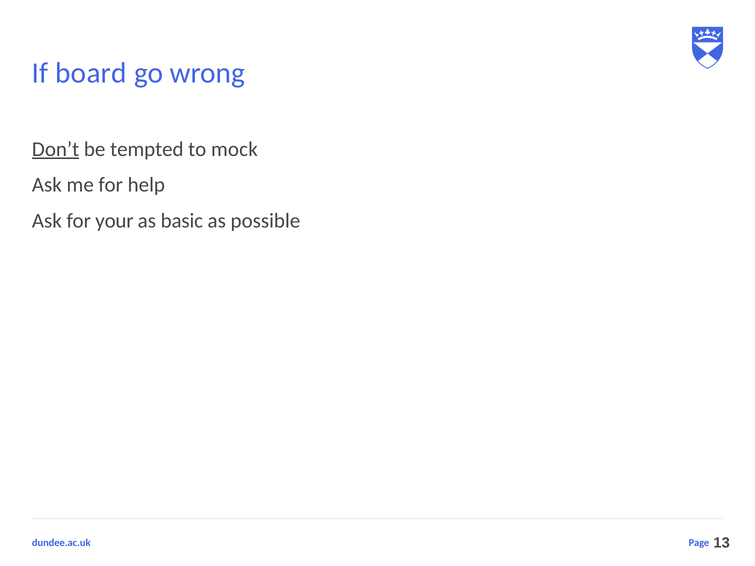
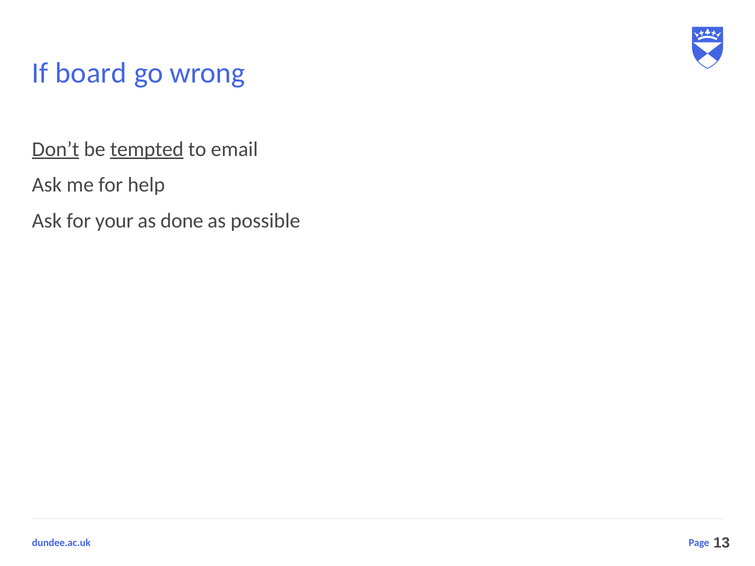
tempted underline: none -> present (147, 149)
mock: mock -> email (234, 149)
basic: basic -> done (182, 221)
